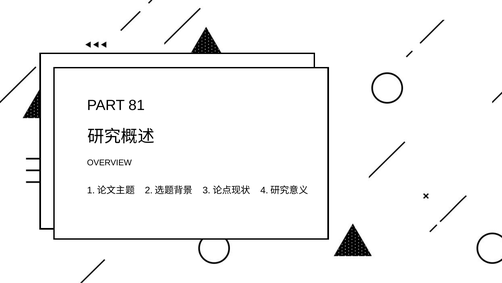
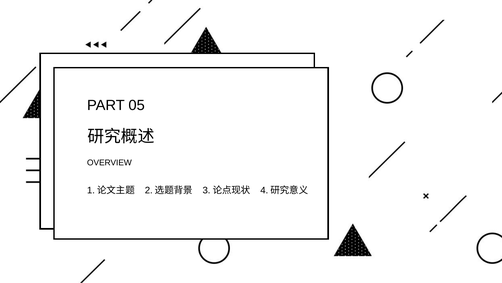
81: 81 -> 05 (137, 105)
